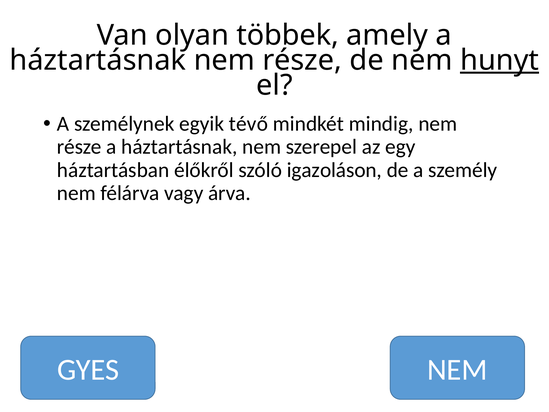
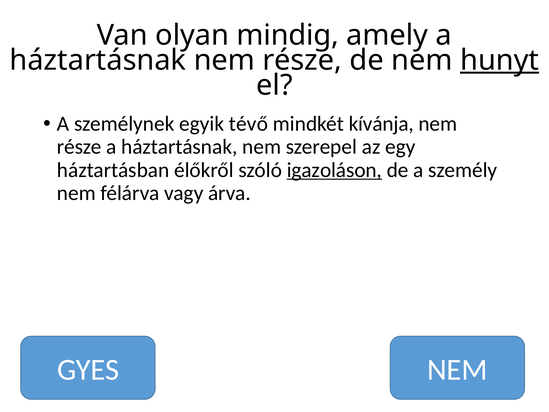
többek: többek -> mindig (288, 35)
mindig: mindig -> kívánja (381, 124)
igazoláson underline: none -> present (334, 170)
